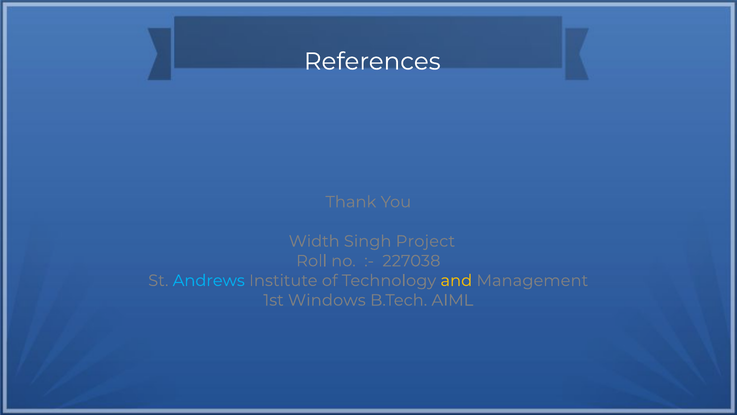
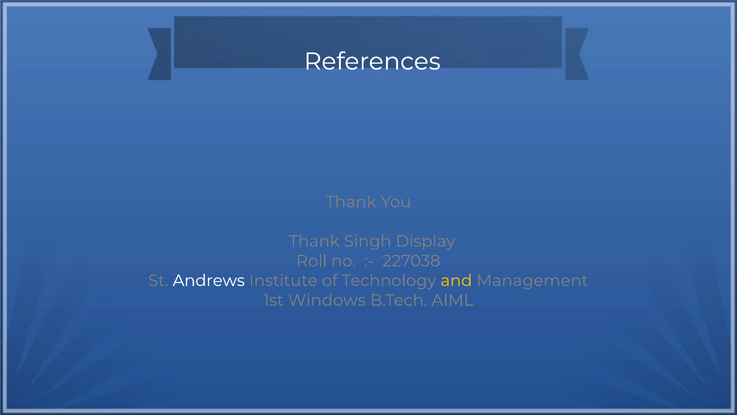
Width: Width -> Thank (314, 241)
Project: Project -> Display (425, 241)
Andrews colour: light blue -> white (209, 280)
